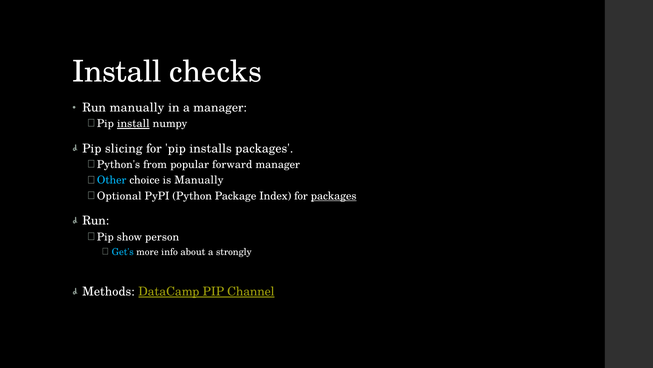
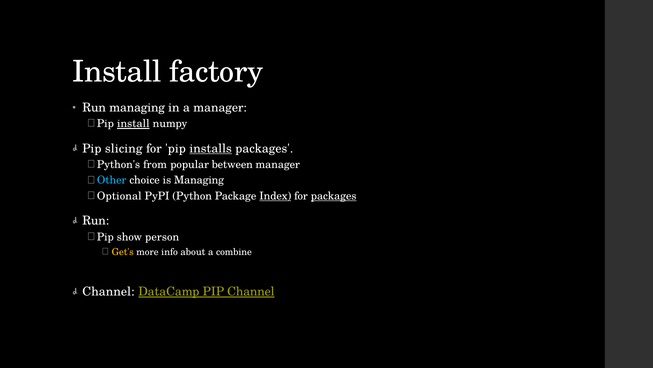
checks: checks -> factory (216, 72)
Run manually: manually -> managing (137, 108)
installs underline: none -> present (211, 148)
forward: forward -> between (232, 164)
is Manually: Manually -> Managing (199, 180)
Index underline: none -> present (275, 196)
Get's colour: light blue -> yellow (123, 252)
strongly: strongly -> combine (234, 252)
Methods: Methods -> Channel (108, 291)
